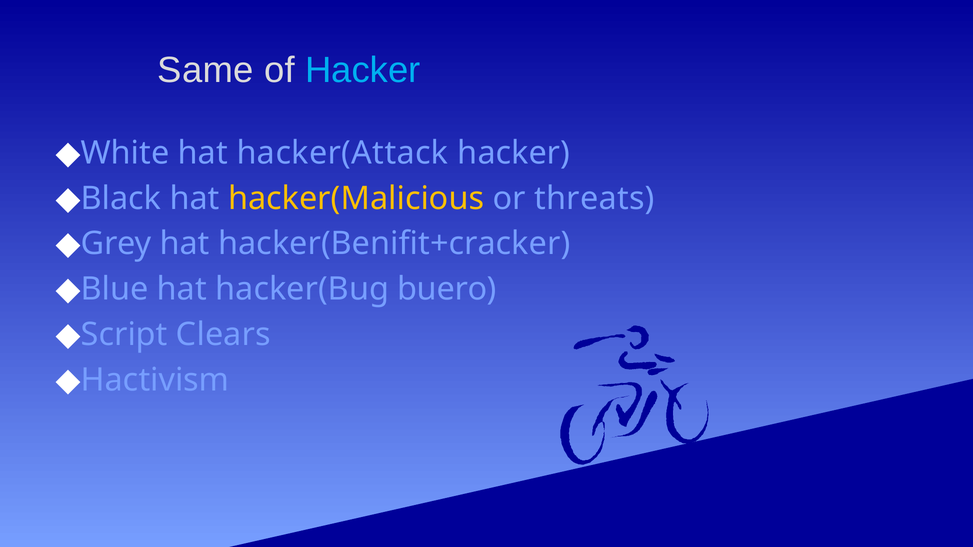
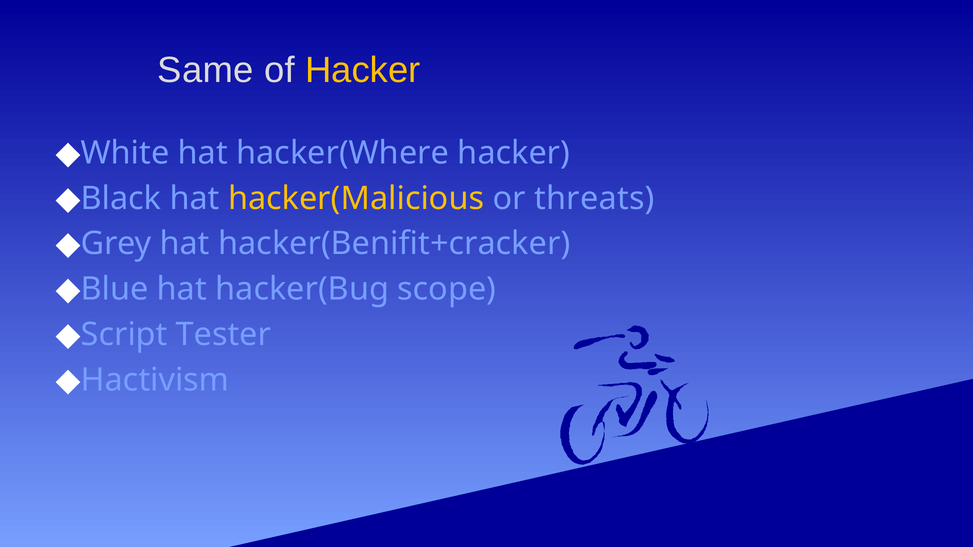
Hacker colour: light blue -> yellow (363, 70)
hacker(Attack: hacker(Attack -> hacker(Where (343, 153)
buero: buero -> scope (447, 289)
Clears: Clears -> Tester (223, 335)
